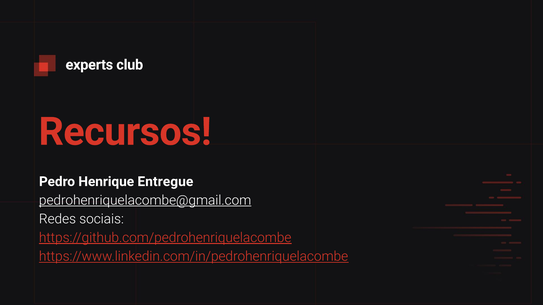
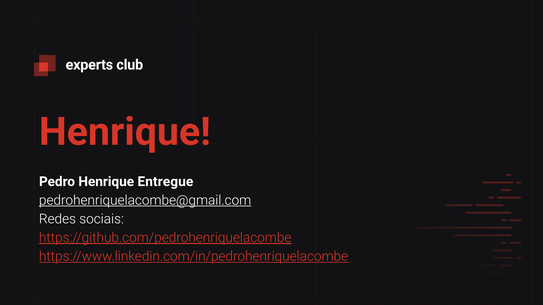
Recursos: Recursos -> Henrique (125, 132)
